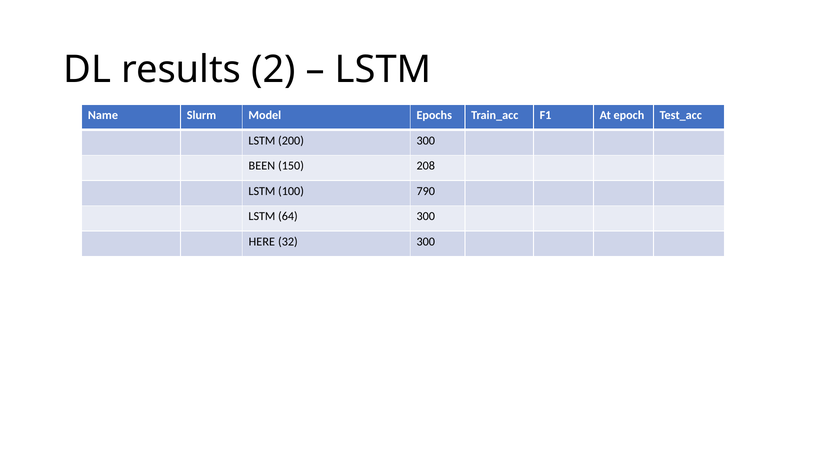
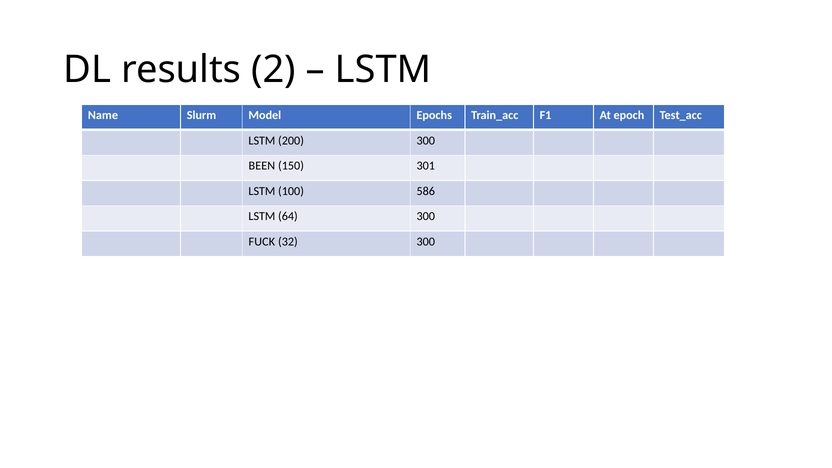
208: 208 -> 301 (426, 166)
790: 790 -> 586 (426, 191)
HERE: HERE -> FUCK (262, 242)
